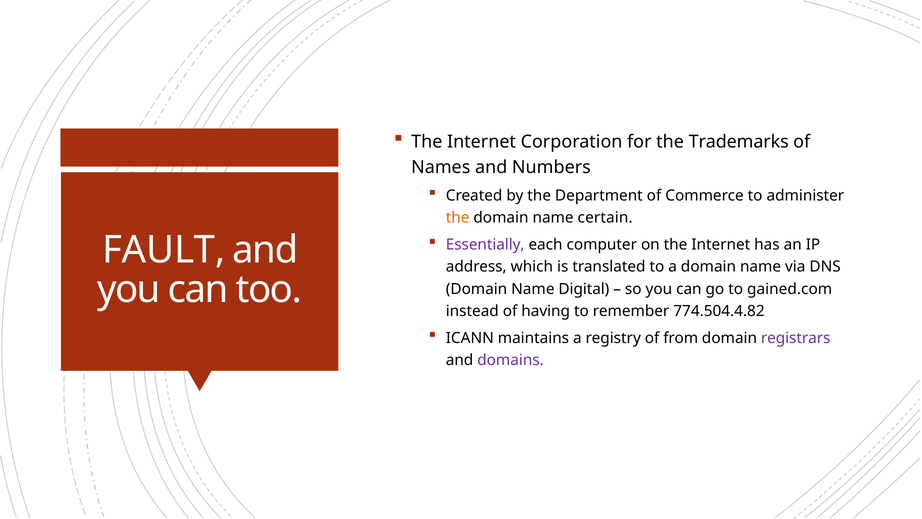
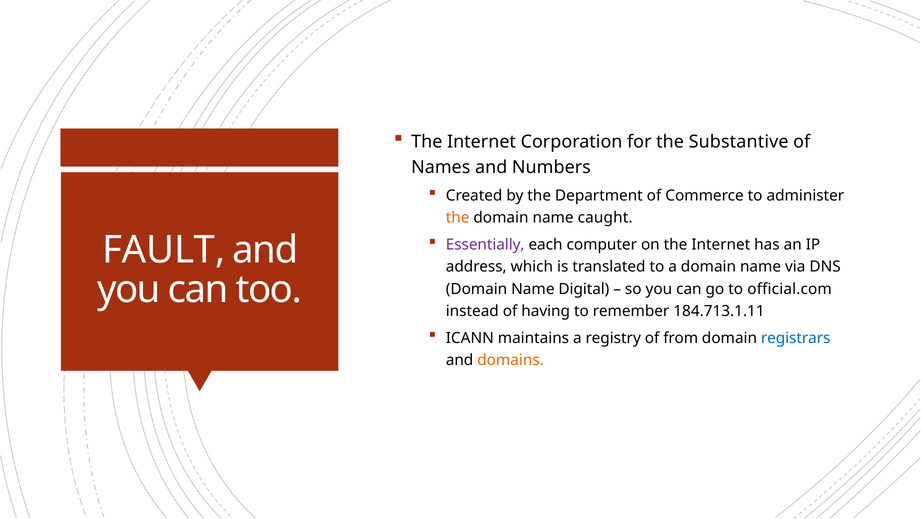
Trademarks: Trademarks -> Substantive (739, 141)
certain: certain -> caught (605, 218)
gained.com: gained.com -> official.com (790, 289)
774.504.4.82: 774.504.4.82 -> 184.713.1.11 (719, 311)
registrars colour: purple -> blue (796, 338)
domains colour: purple -> orange (511, 360)
